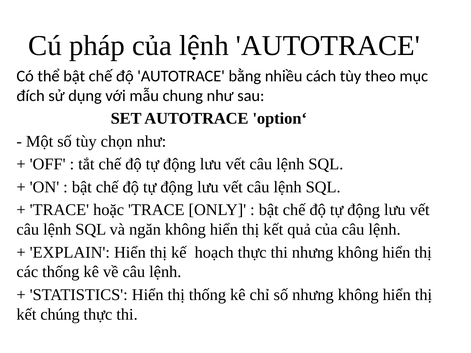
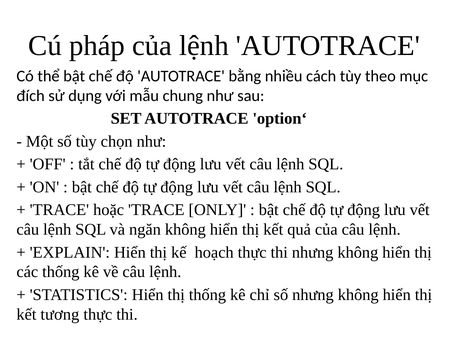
chúng: chúng -> tương (60, 315)
